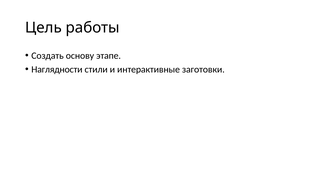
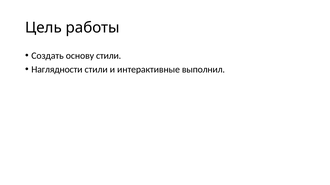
основу этапе: этапе -> стили (109, 56)
заготовки: заготовки -> выполнил (203, 70)
